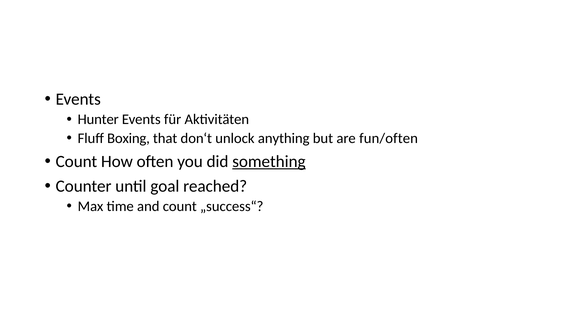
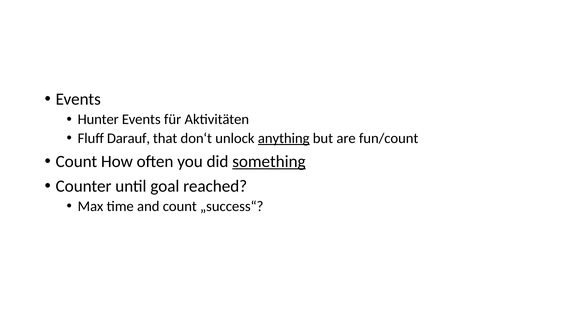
Boxing: Boxing -> Darauf (128, 138)
anything underline: none -> present (284, 138)
fun/often: fun/often -> fun/count (389, 138)
